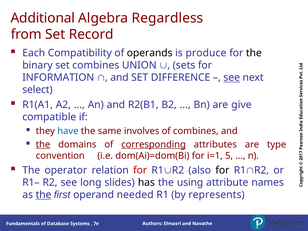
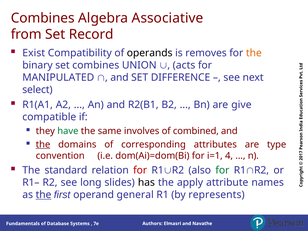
Additional: Additional -> Combines (43, 18)
Regardless: Regardless -> Associative (168, 18)
Each: Each -> Exist (34, 53)
produce: produce -> removes (206, 53)
the colour: black -> orange (254, 53)
sets: sets -> acts (184, 65)
INFORMATION: INFORMATION -> MANIPULATED (58, 78)
see underline: present -> none (232, 78)
have colour: blue -> green (68, 131)
of combines: combines -> combined (196, 131)
corresponding underline: present -> none (154, 145)
5: 5 -> 4 (229, 156)
operator: operator -> standard (66, 170)
for colour: black -> green (222, 170)
using: using -> apply (190, 182)
needed: needed -> general (135, 195)
